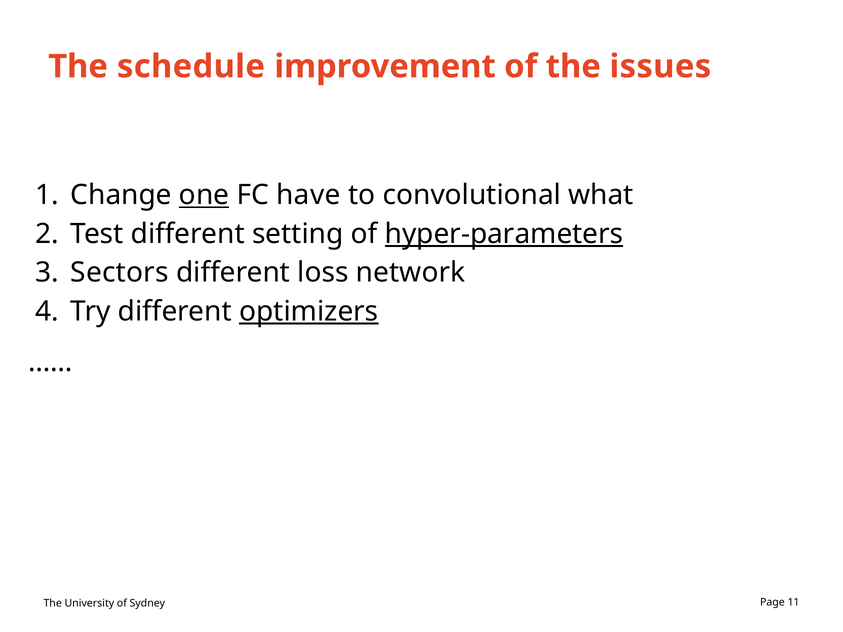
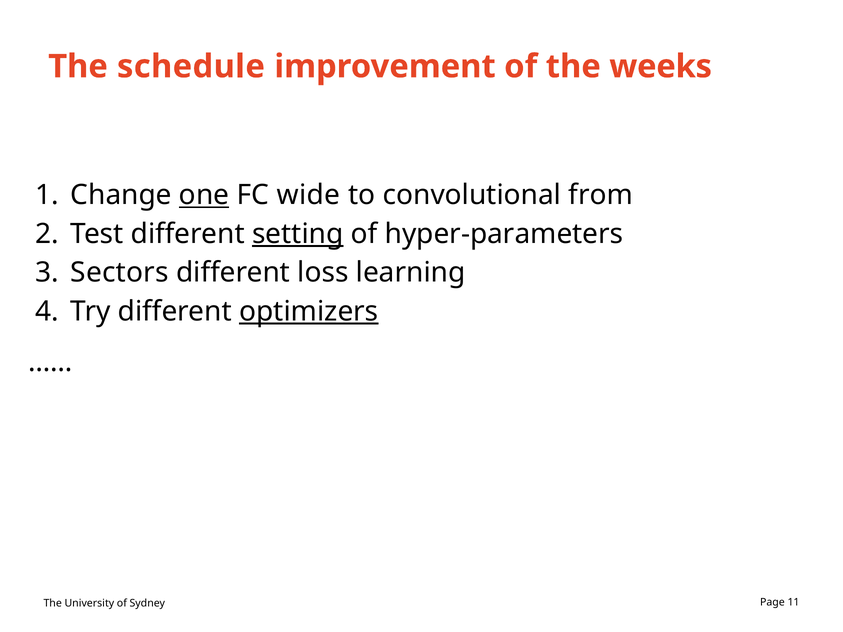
issues: issues -> weeks (661, 67)
have: have -> wide (308, 195)
what: what -> from (601, 195)
setting underline: none -> present (298, 234)
hyper-parameters underline: present -> none (504, 234)
network: network -> learning (411, 273)
